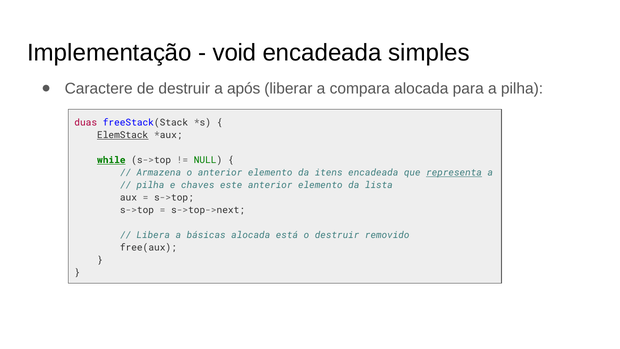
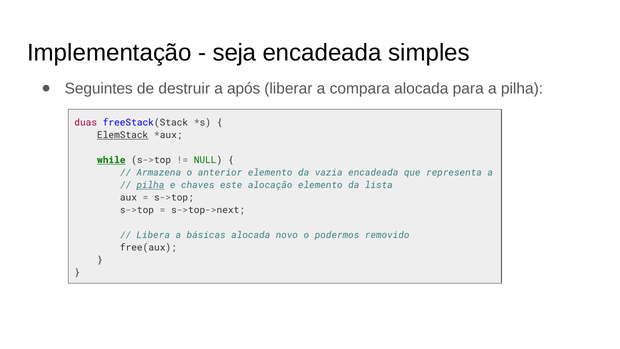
void: void -> seja (235, 53)
Caractere: Caractere -> Seguintes (99, 88)
itens: itens -> vazia (329, 172)
representa underline: present -> none (454, 172)
pilha underline: none -> present (150, 185)
este anterior: anterior -> alocação (270, 185)
está: está -> novo (287, 235)
o destruir: destruir -> podermos (337, 235)
